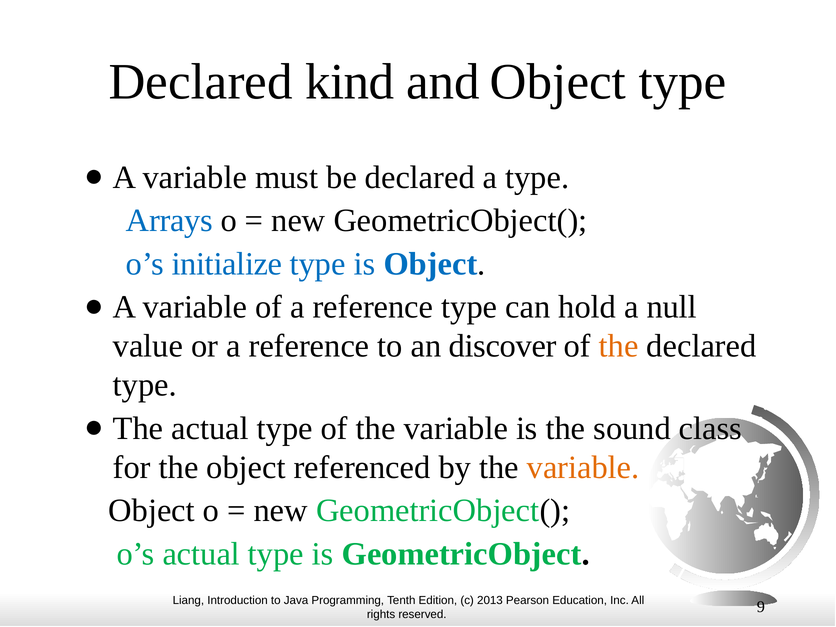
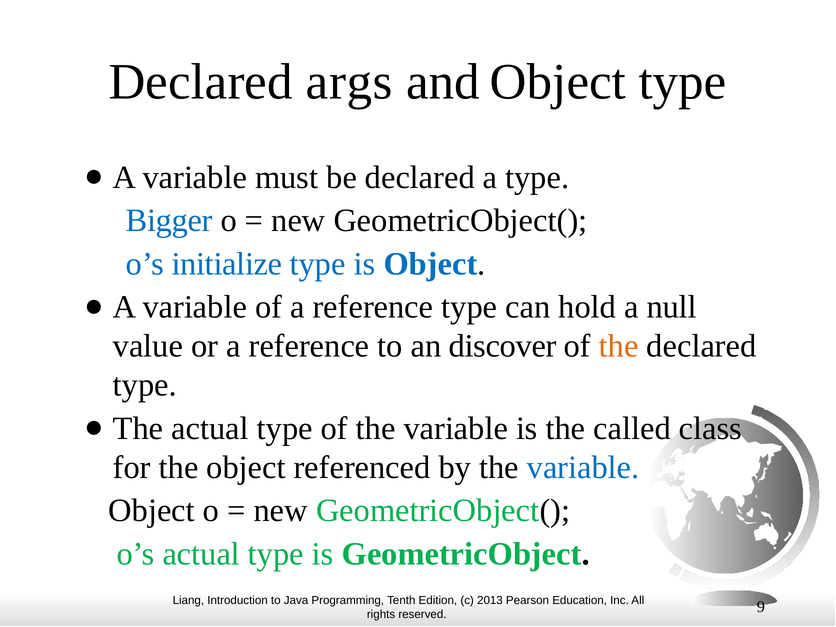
kind: kind -> args (349, 82)
Arrays: Arrays -> Bigger (169, 221)
sound: sound -> called (632, 428)
variable colour: orange -> blue (583, 468)
